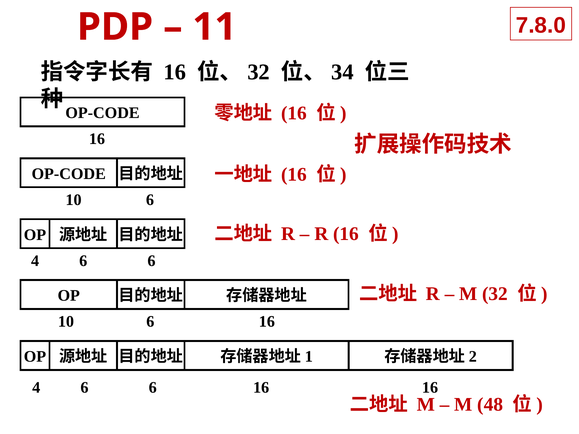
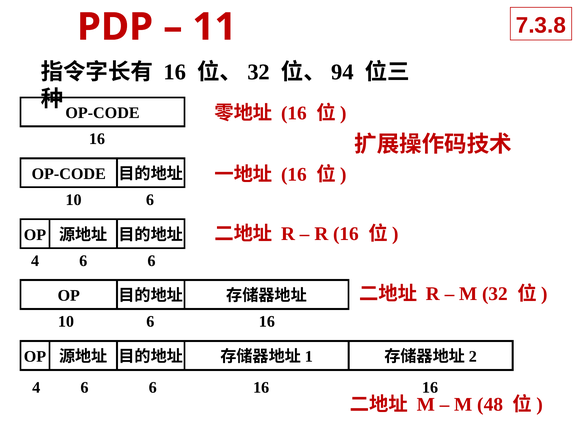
7.8.0: 7.8.0 -> 7.3.8 (541, 25)
34: 34 -> 94 (343, 72)
